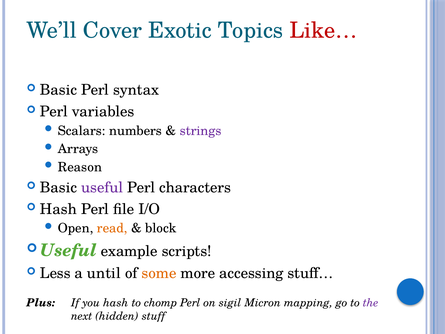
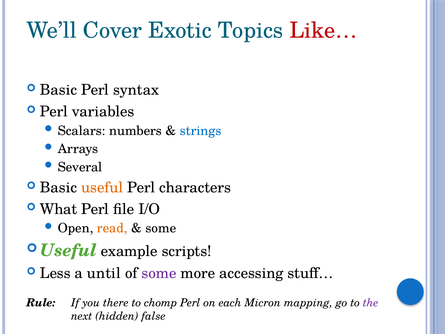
strings colour: purple -> blue (201, 131)
Reason: Reason -> Several (80, 167)
useful colour: purple -> orange (102, 188)
Hash: Hash -> What (59, 209)
block: block -> some (161, 228)
some colour: orange -> purple (159, 273)
Plus: Plus -> Rule (41, 303)
you hash: hash -> there (116, 303)
sigil: sigil -> each (230, 303)
stuff: stuff -> false (154, 316)
